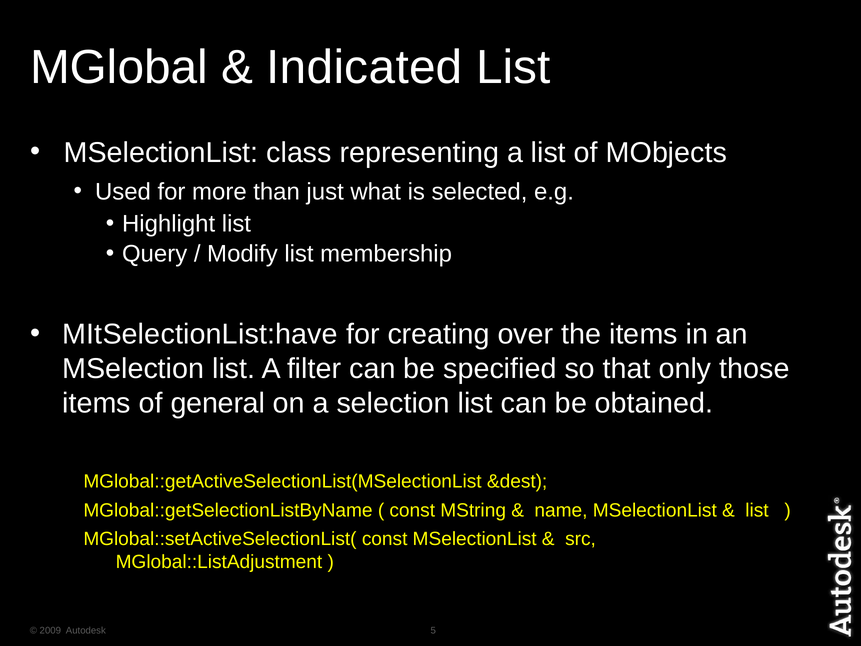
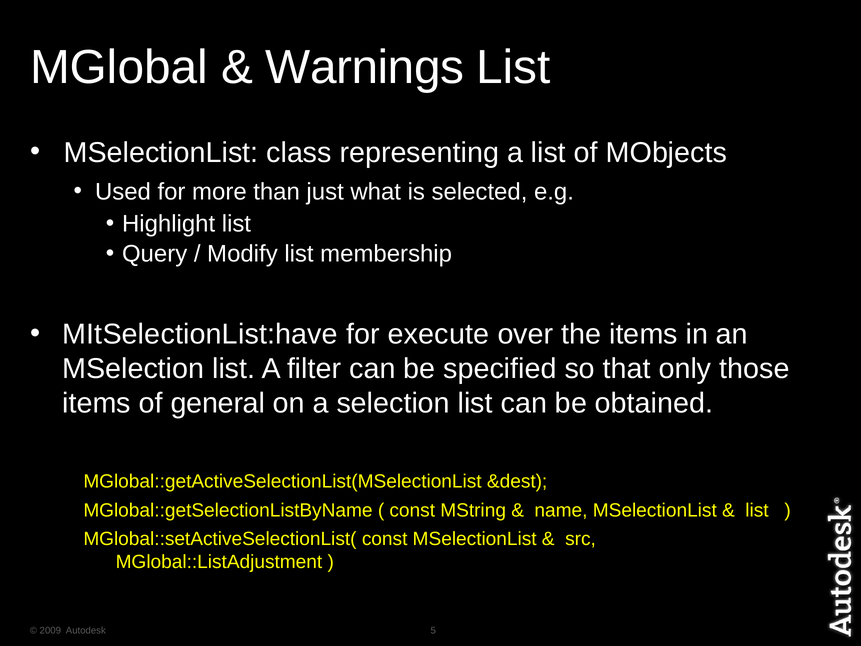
Indicated: Indicated -> Warnings (365, 67)
creating: creating -> execute (438, 334)
